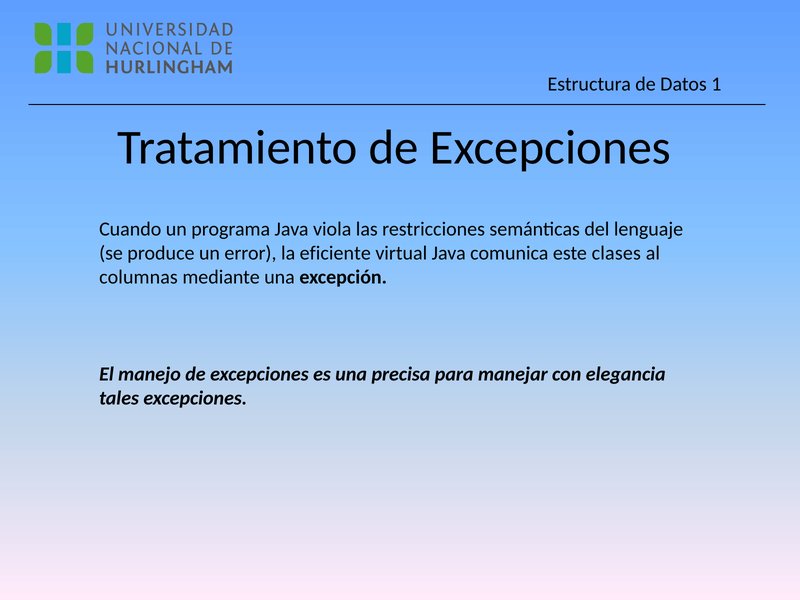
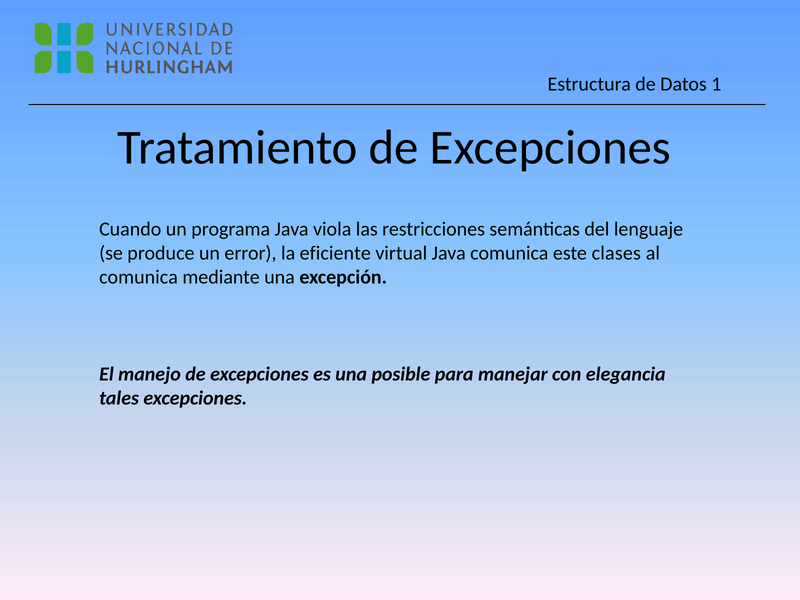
columnas: columnas -> comunica (138, 277)
precisa: precisa -> posible (401, 374)
